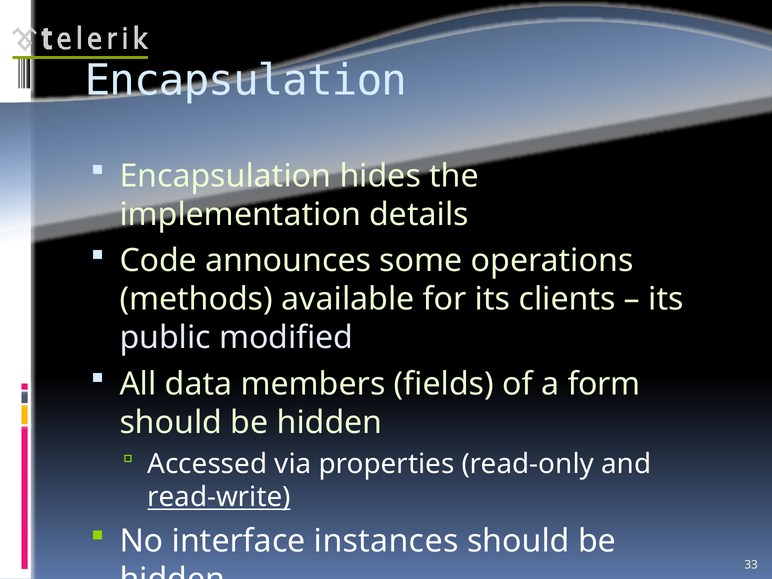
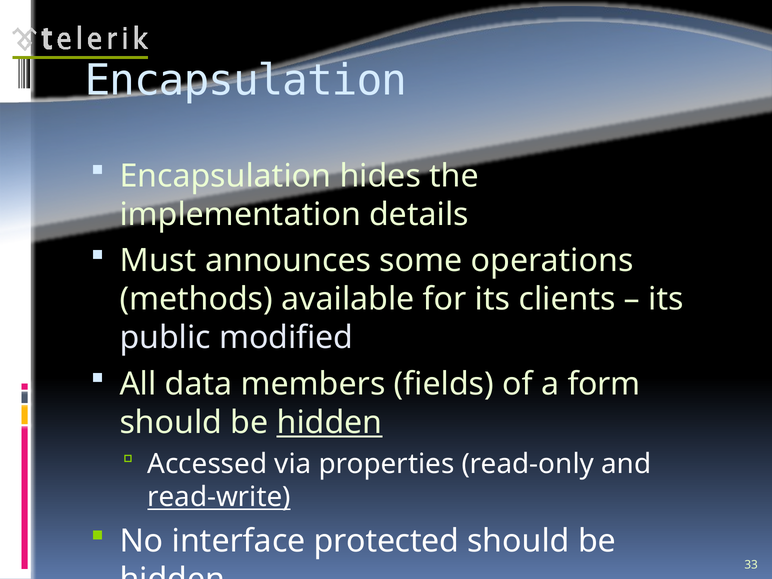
Code: Code -> Must (158, 261)
hidden underline: none -> present (330, 423)
instances: instances -> protected (386, 541)
